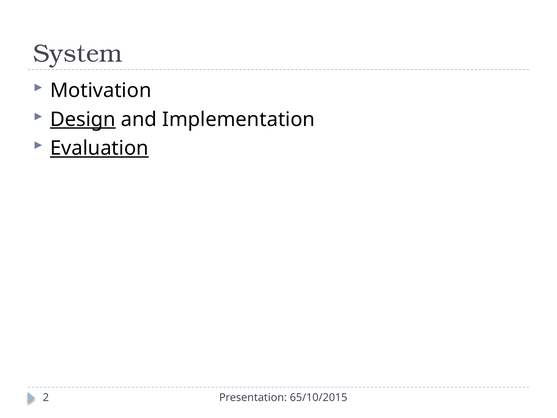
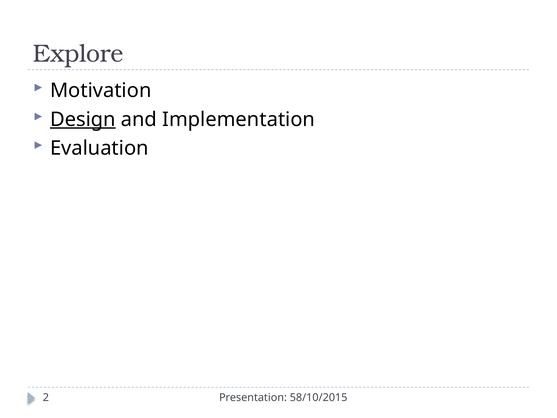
System: System -> Explore (78, 54)
Evaluation underline: present -> none (99, 148)
65/10/2015: 65/10/2015 -> 58/10/2015 (319, 397)
